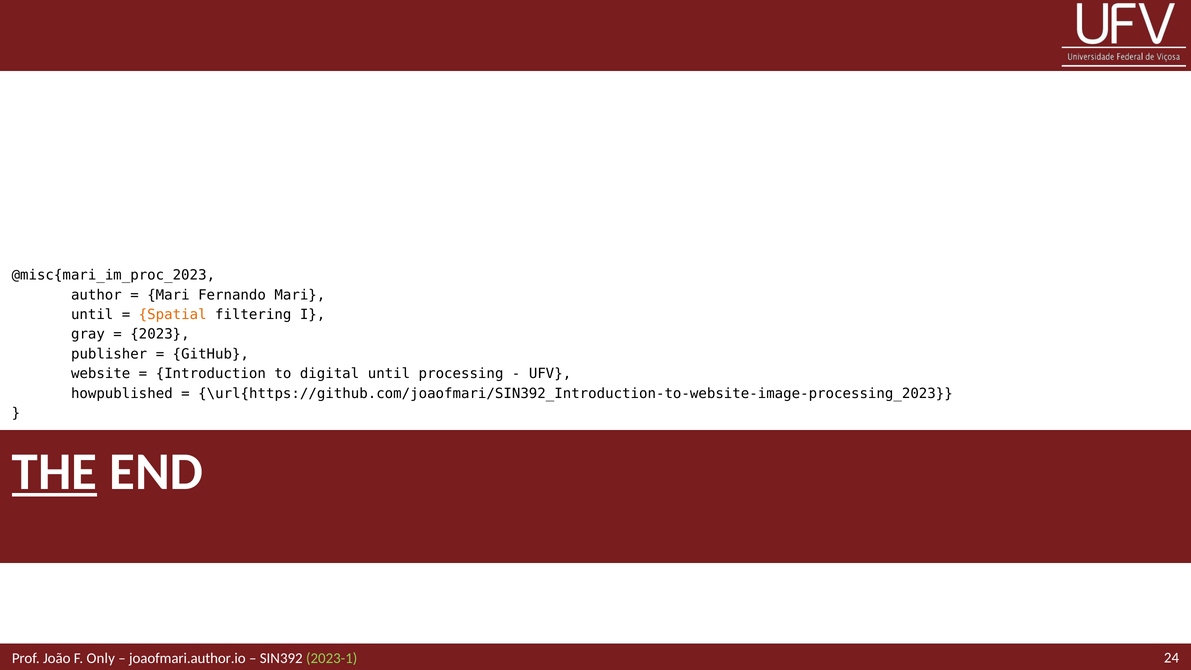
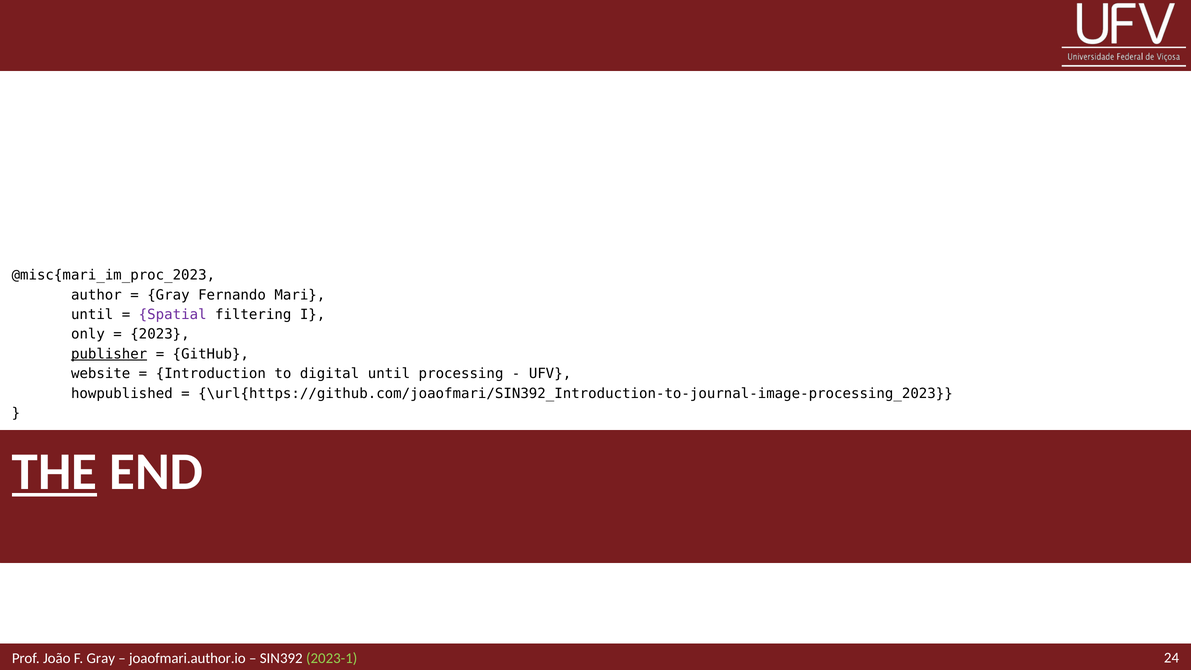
Mari: Mari -> Gray (168, 295)
Spatial colour: orange -> purple (173, 315)
gray: gray -> only (88, 334)
publisher underline: none -> present (109, 354)
\url{https://github.com/joaofmari/SIN392_Introduction-to-website-image-processing_2023: \url{https://github.com/joaofmari/SIN392_Introduction-to-website-image-processing_2023 -> \url{https://github.com/joaofmari/SIN392_Introduction-to-journal-image-processing_2023 (575, 393)
F Only: Only -> Gray (101, 658)
